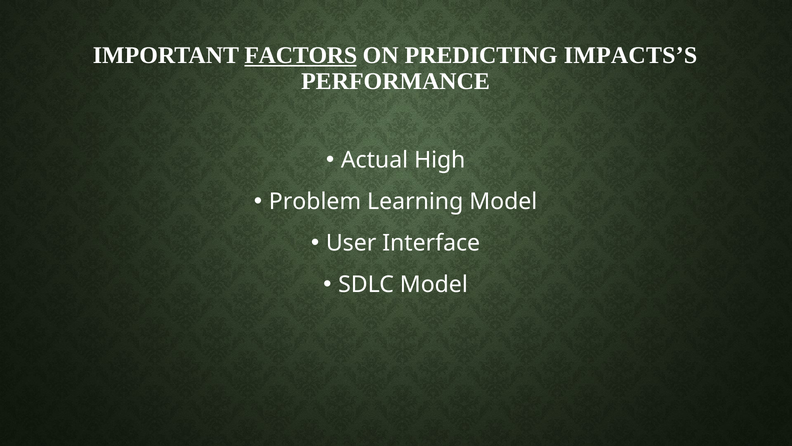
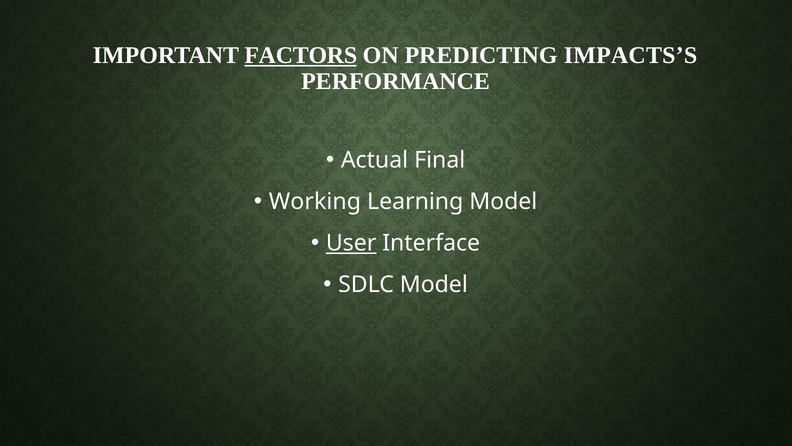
High: High -> Final (440, 160)
Problem: Problem -> Working (315, 202)
User underline: none -> present (351, 243)
